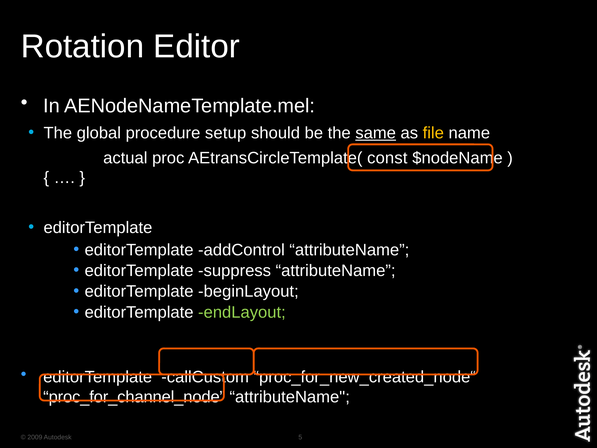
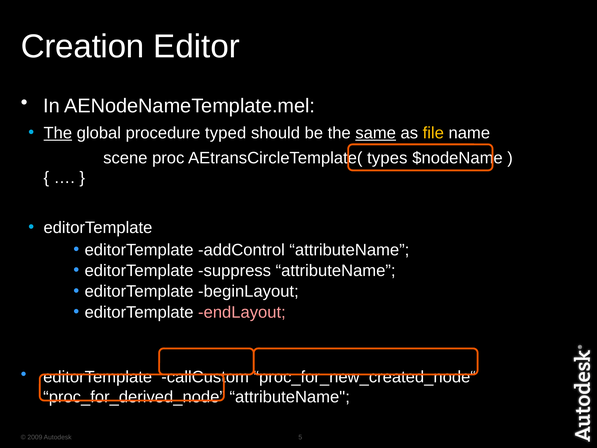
Rotation: Rotation -> Creation (83, 47)
The underline: none -> present (58, 133)
setup: setup -> typed (226, 133)
actual: actual -> scene (125, 158)
const: const -> types (387, 158)
endLayout colour: light green -> pink (242, 312)
proc_for_channel_node: proc_for_channel_node -> proc_for_derived_node (134, 397)
